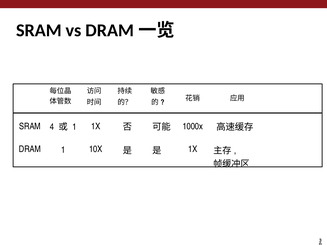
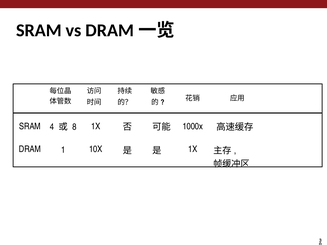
1: 1 -> 8 (74, 127)
